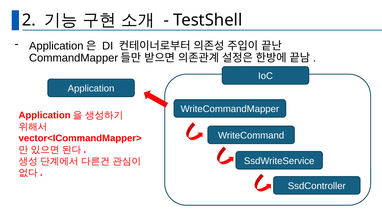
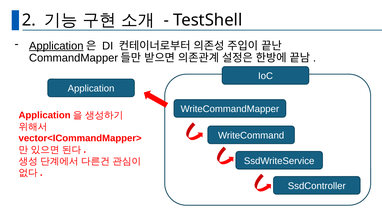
Application underline: none -> present (56, 46)
